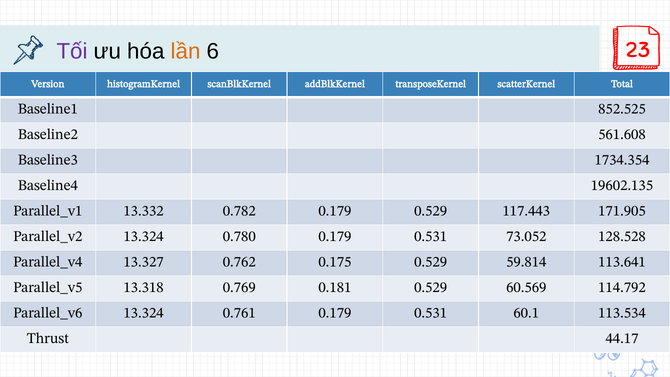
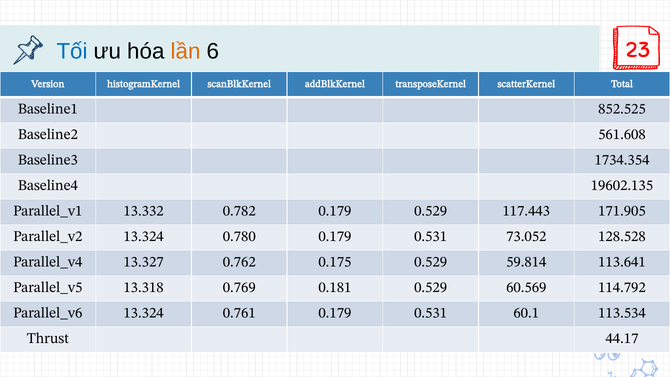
Tối colour: purple -> blue (72, 51)
